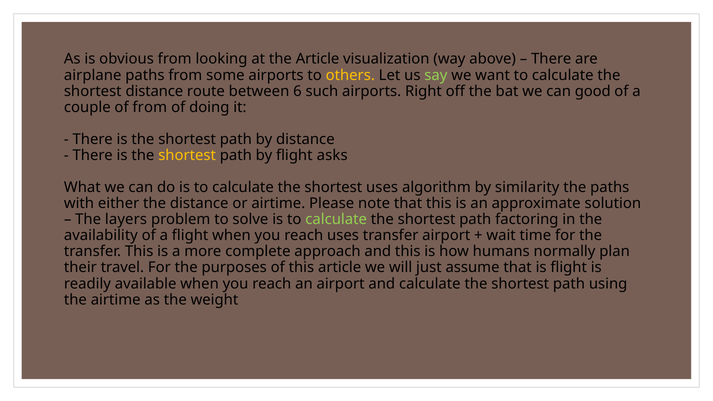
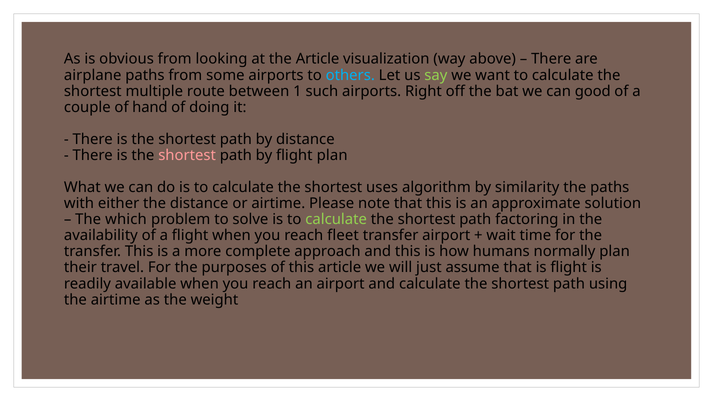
others colour: yellow -> light blue (350, 75)
shortest distance: distance -> multiple (154, 91)
6: 6 -> 1 (297, 91)
of from: from -> hand (150, 107)
shortest colour: yellow -> pink (187, 155)
flight asks: asks -> plan (332, 155)
layers: layers -> which (126, 219)
reach uses: uses -> fleet (343, 236)
